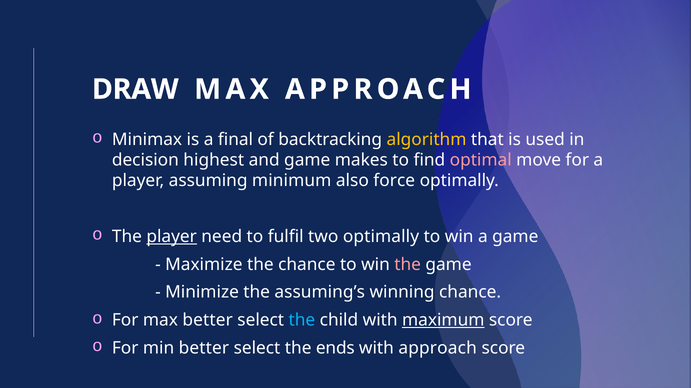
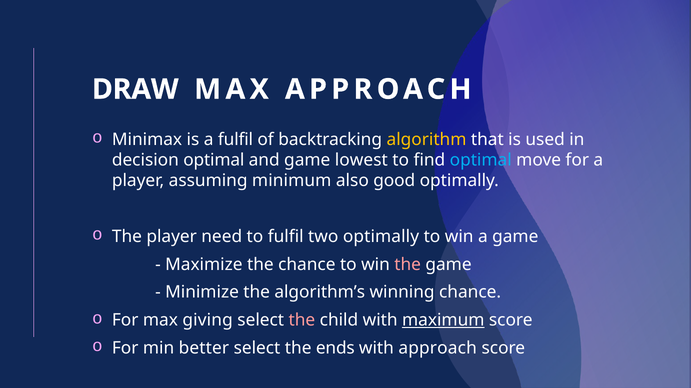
a final: final -> fulfil (236, 140)
decision highest: highest -> optimal (214, 160)
makes: makes -> lowest (361, 160)
optimal colour: pink -> light blue (481, 160)
force: force -> good (394, 181)
player underline: present -> none (172, 237)
assuming’s: assuming’s -> algorithm’s (320, 293)
max better: better -> giving (208, 321)
the colour: light blue -> pink (302, 321)
